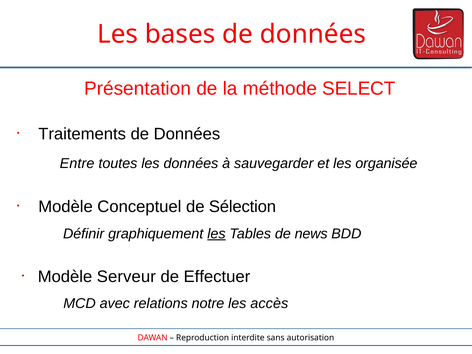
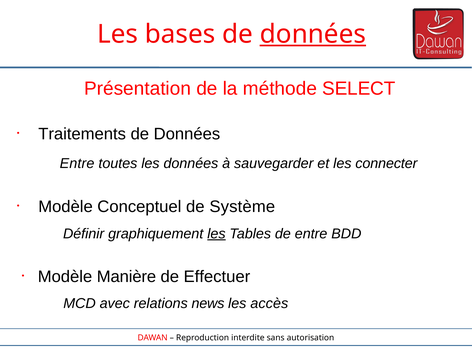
données underline: none -> present (313, 34)
organisée: organisée -> connecter (386, 163)
Sélection: Sélection -> Système (242, 207)
de news: news -> entre (311, 234)
Serveur: Serveur -> Manière (126, 277)
notre: notre -> news (208, 304)
